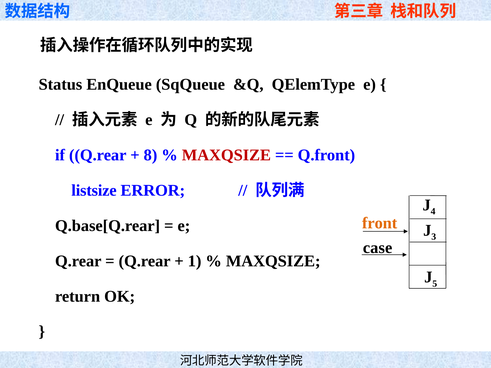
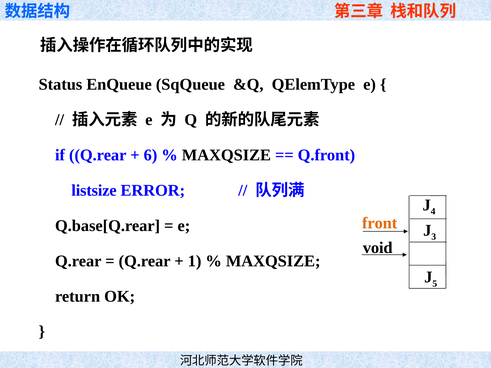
8: 8 -> 6 (150, 155)
MAXQSIZE colour: red -> black (226, 155)
case: case -> void (378, 248)
